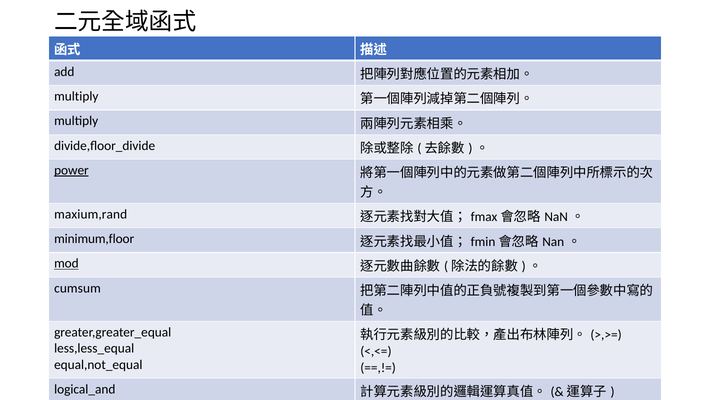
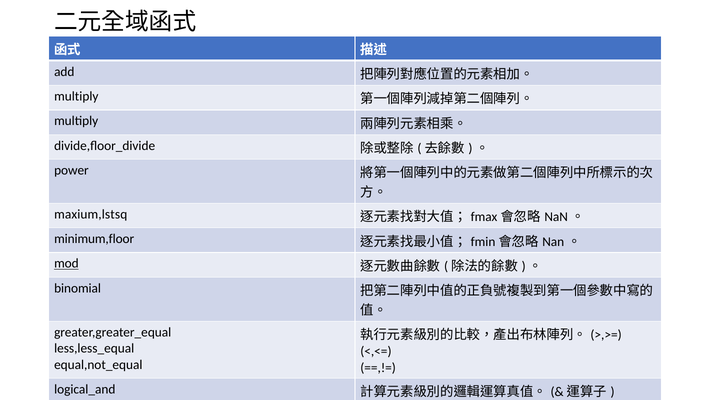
power underline: present -> none (71, 170)
maxium,rand: maxium,rand -> maxium,lstsq (91, 214)
cumsum: cumsum -> binomial (78, 288)
